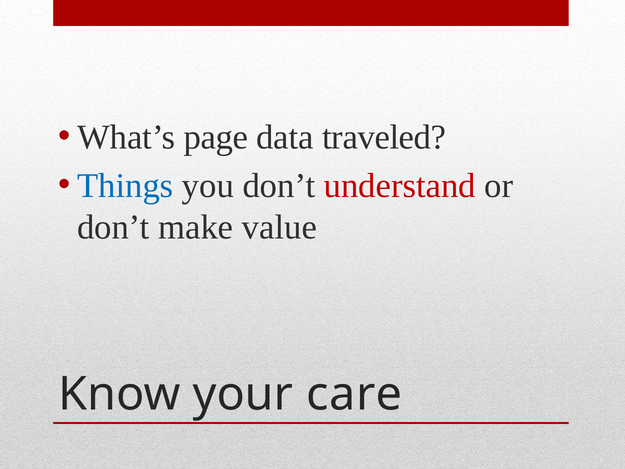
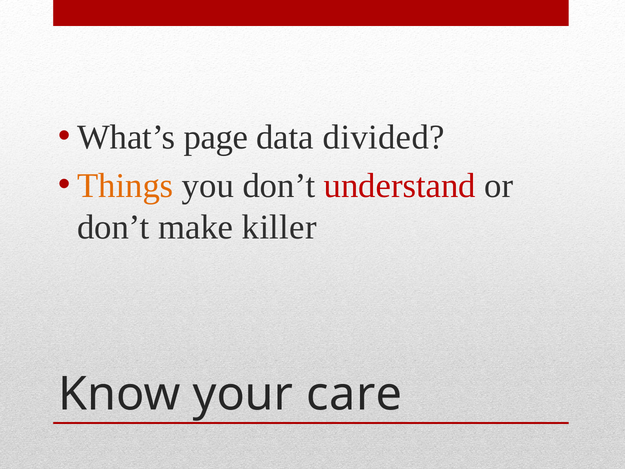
traveled: traveled -> divided (384, 137)
Things colour: blue -> orange (125, 186)
value: value -> killer (279, 227)
